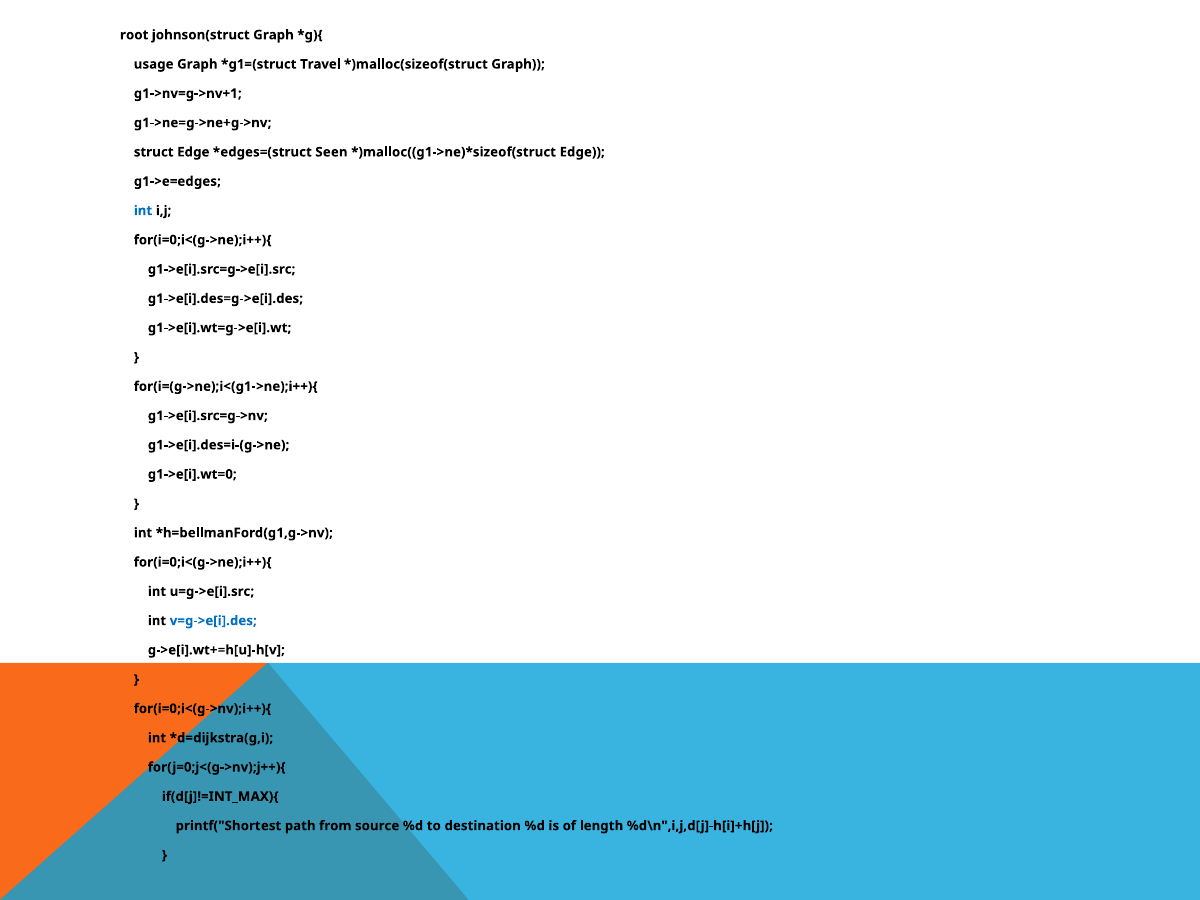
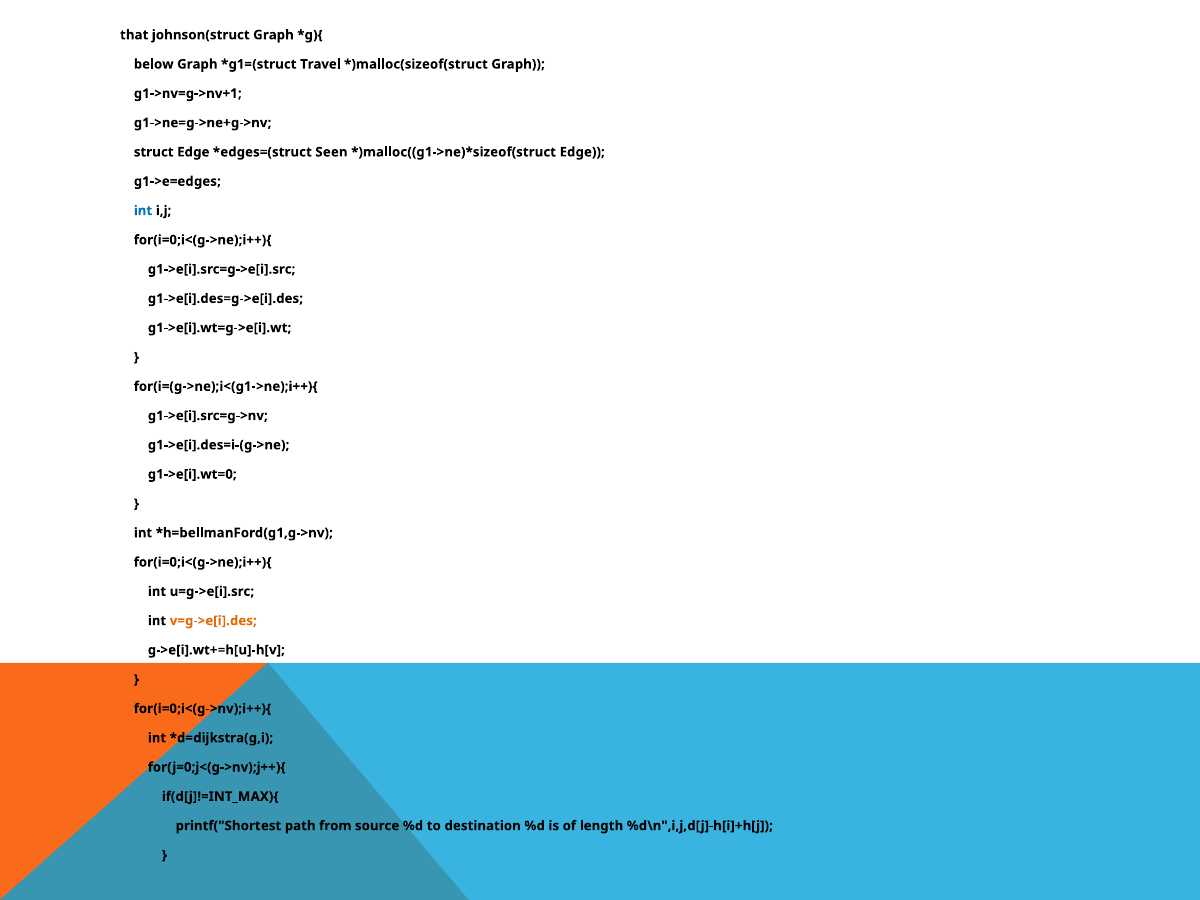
root: root -> that (134, 35)
usage: usage -> below (154, 64)
v=g->e[i].des colour: blue -> orange (213, 621)
